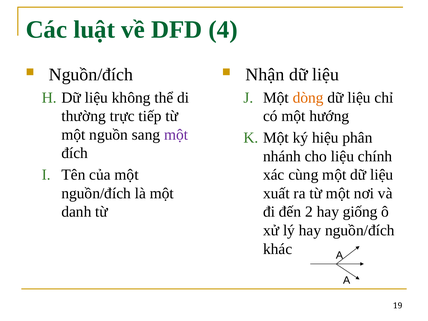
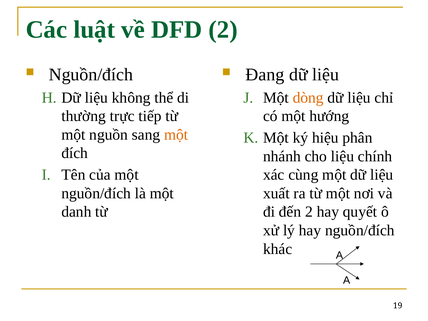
DFD 4: 4 -> 2 (223, 30)
Nhận: Nhận -> Đang (265, 75)
một colour: purple -> orange (176, 135)
giống: giống -> quyết (360, 212)
